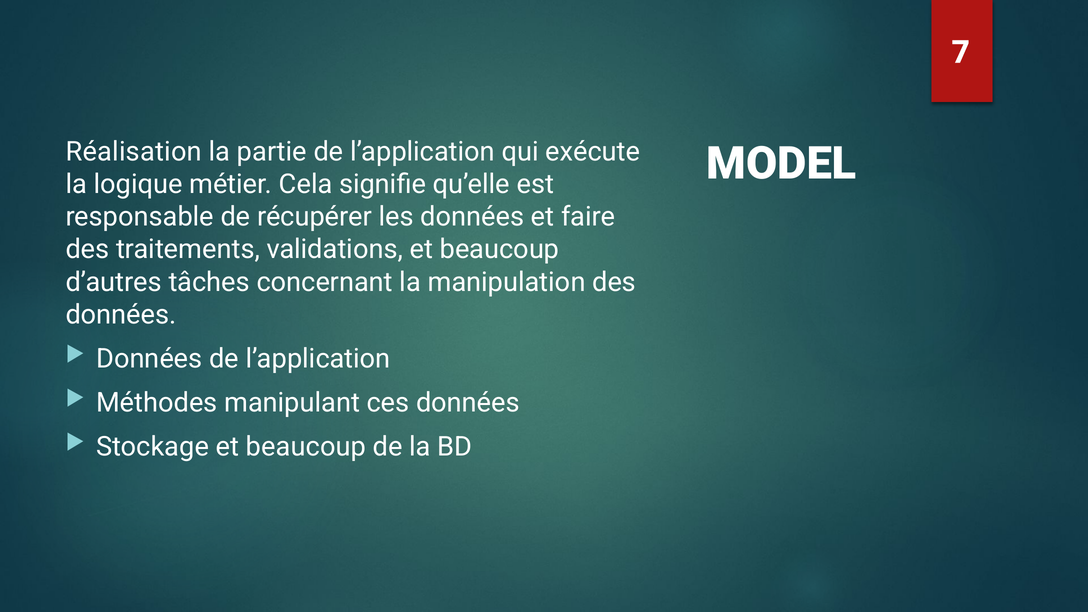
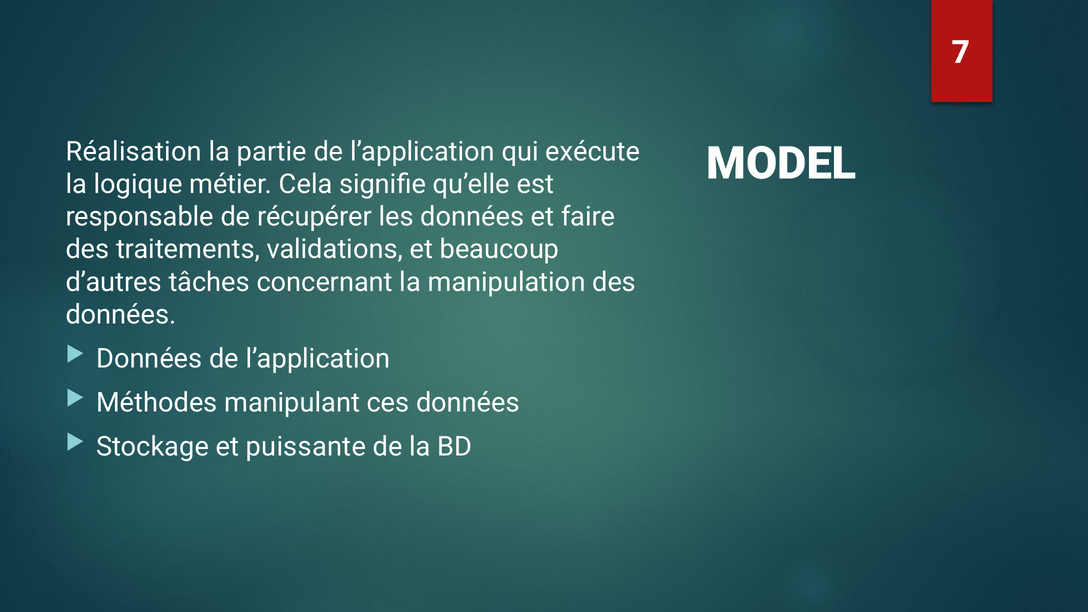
Stockage et beaucoup: beaucoup -> puissante (306, 447)
